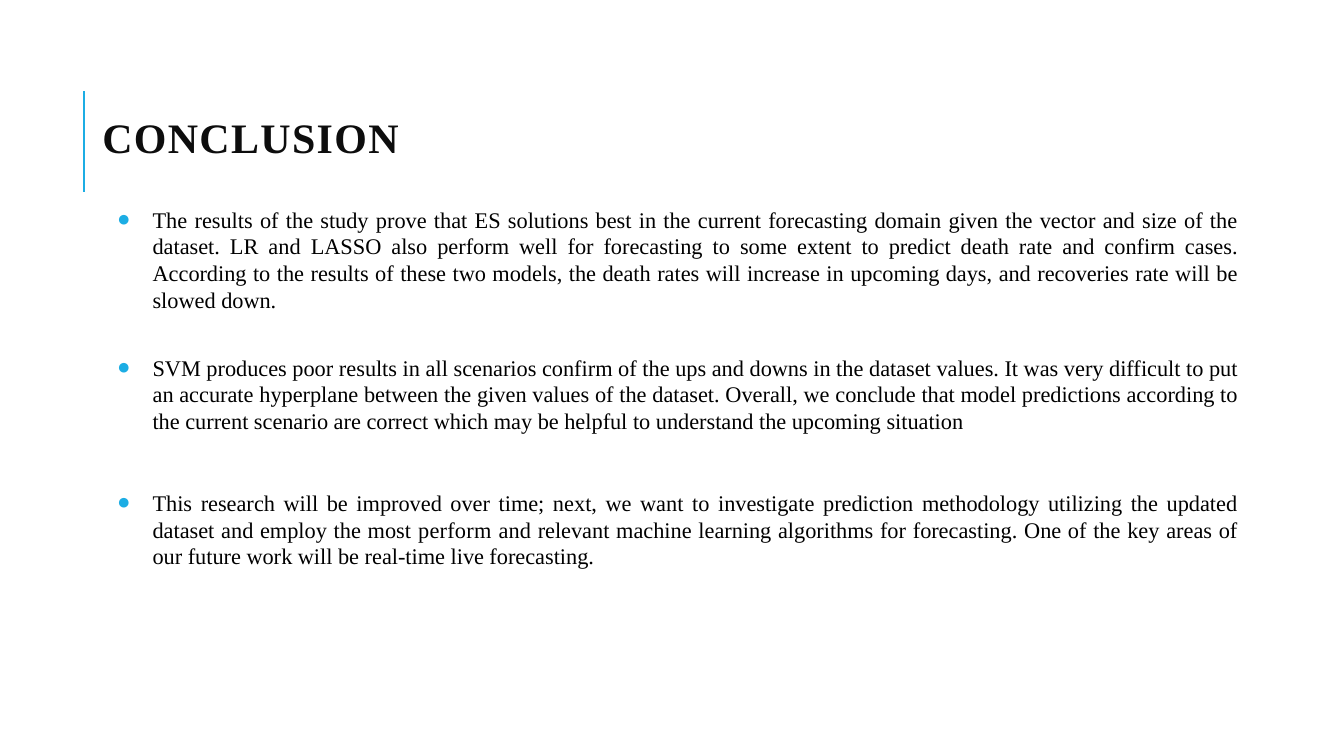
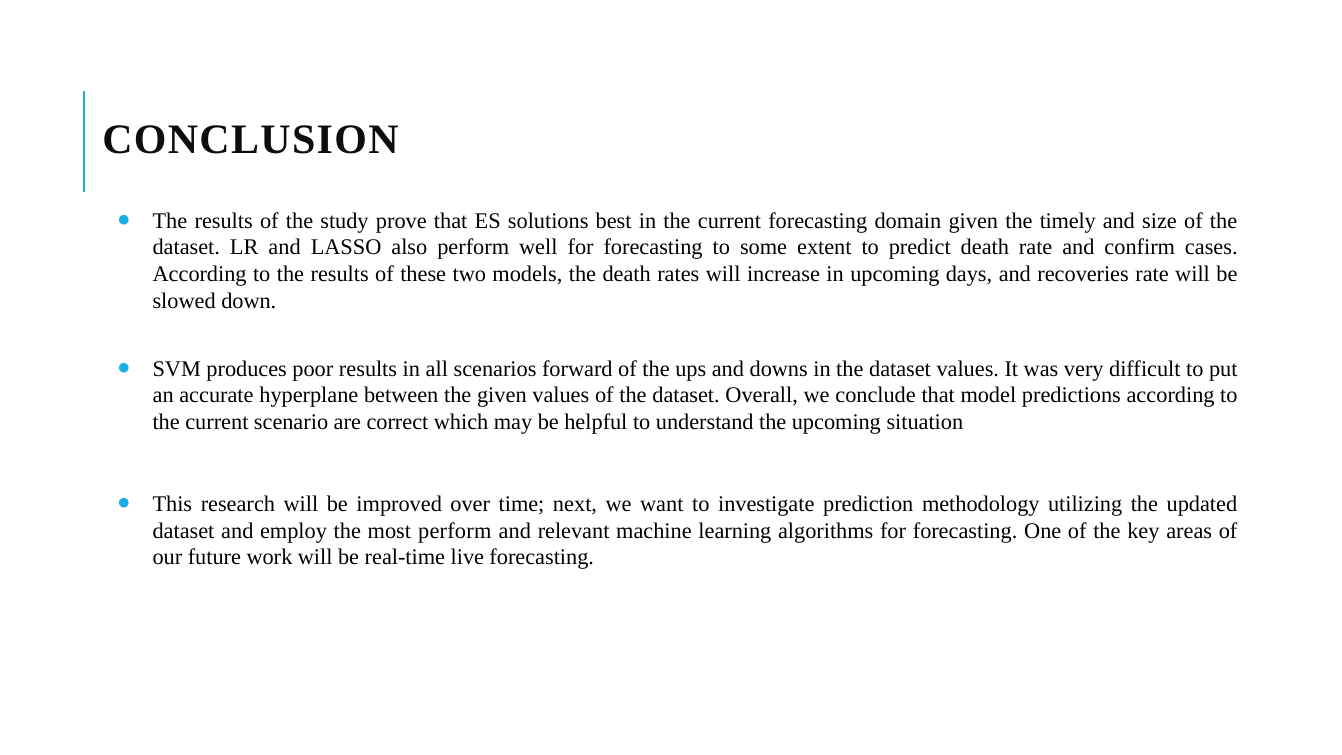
vector: vector -> timely (1068, 221)
scenarios confirm: confirm -> forward (577, 369)
